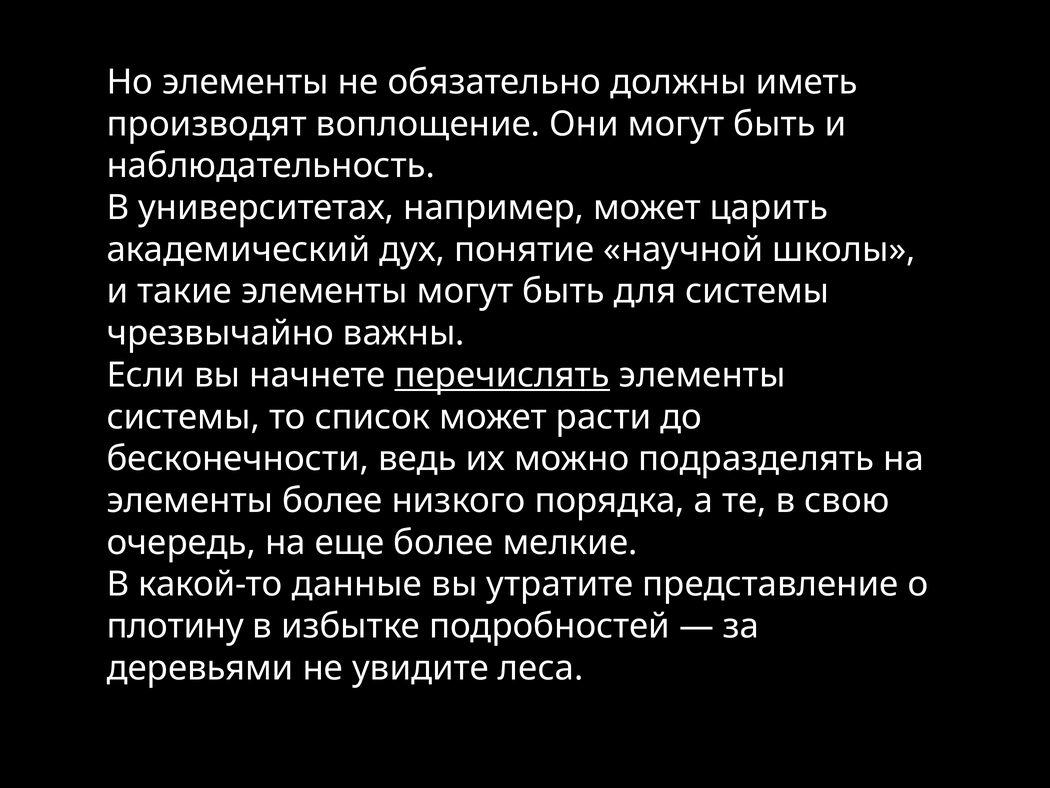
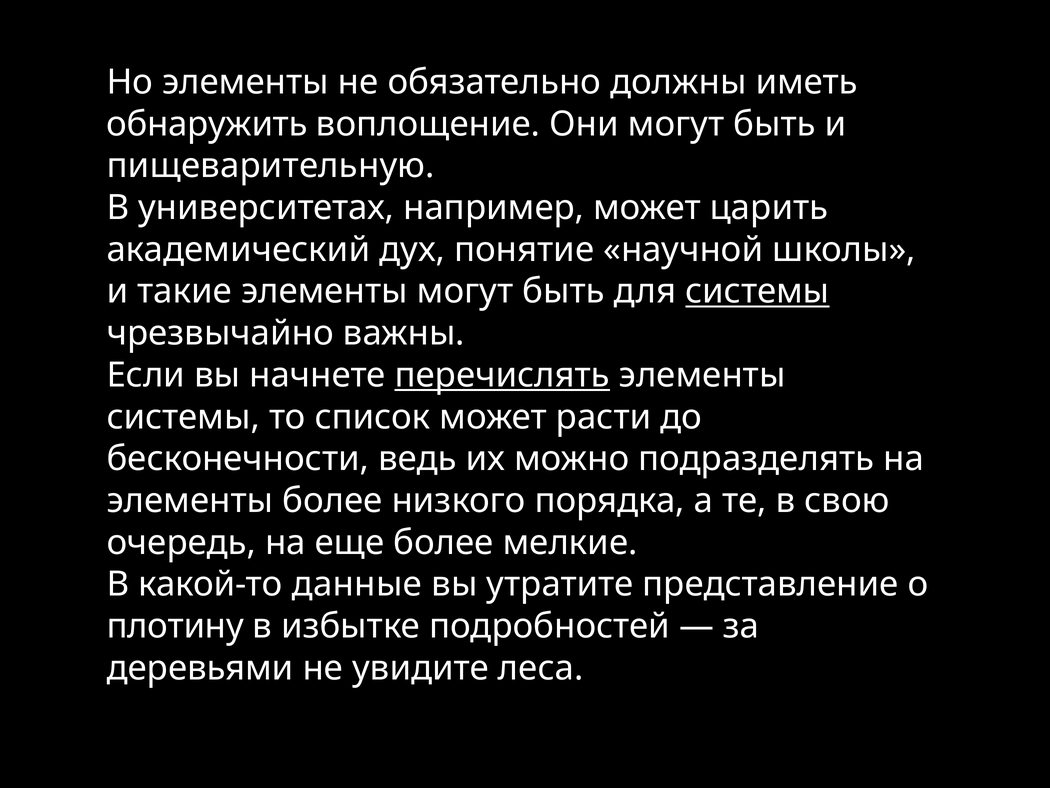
производят: производят -> обнаружить (207, 124)
наблюдательность: наблюдательность -> пищеварительную (271, 166)
системы underline: none -> present (757, 291)
